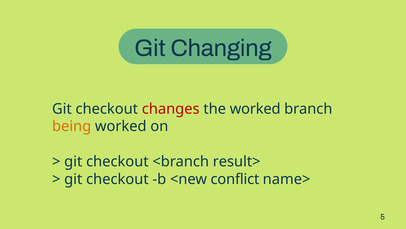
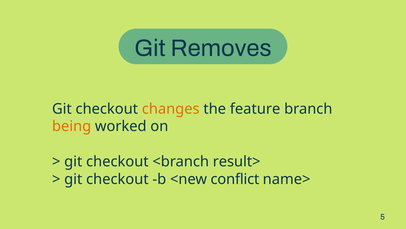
Changing: Changing -> Removes (221, 48)
changes colour: red -> orange (171, 109)
the worked: worked -> feature (255, 109)
